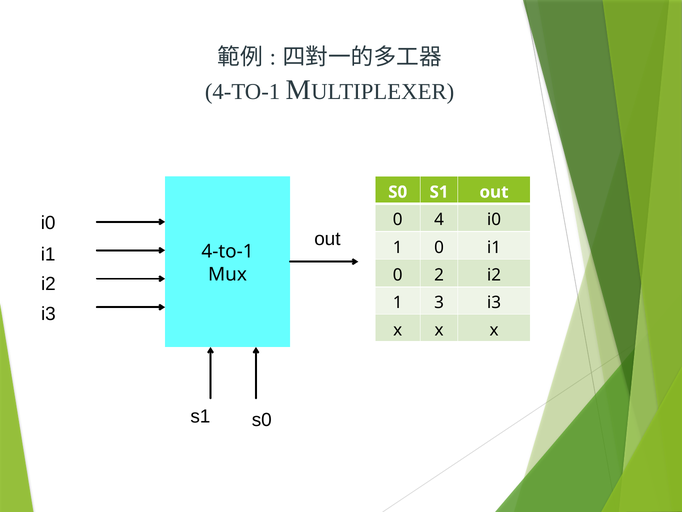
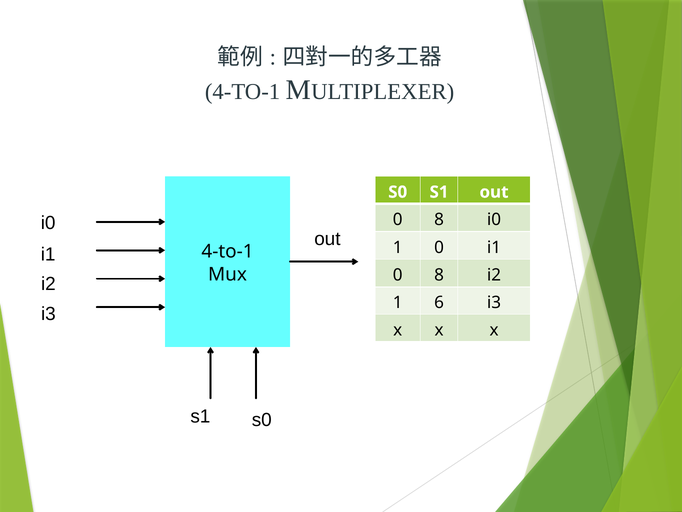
4: 4 -> 8 (439, 220)
2: 2 -> 8 (439, 275)
3: 3 -> 6 (439, 303)
